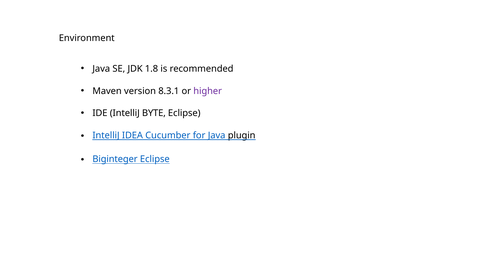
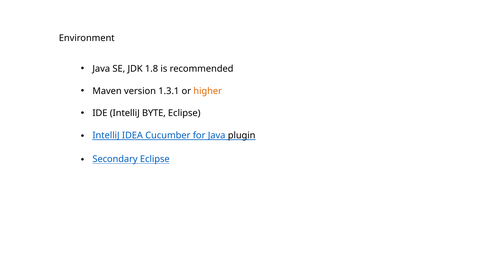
8.3.1: 8.3.1 -> 1.3.1 (169, 91)
higher colour: purple -> orange (208, 91)
Biginteger: Biginteger -> Secondary (115, 159)
